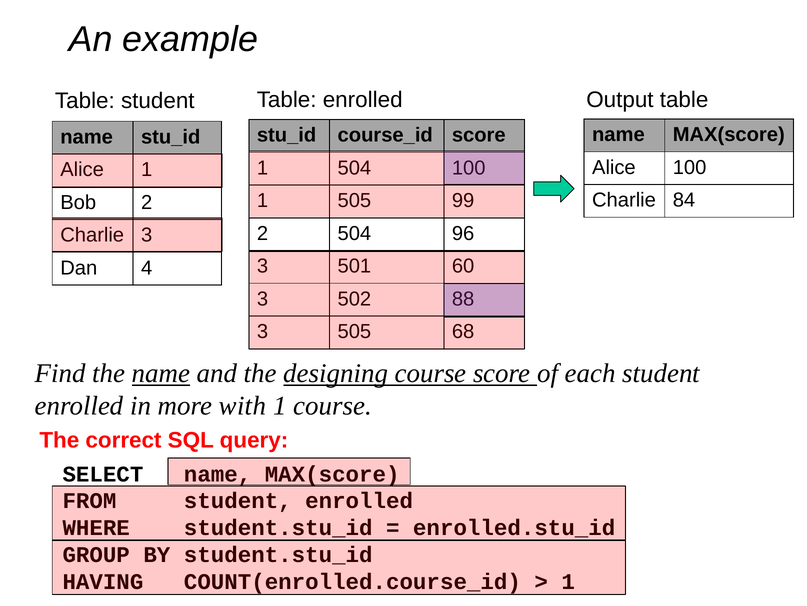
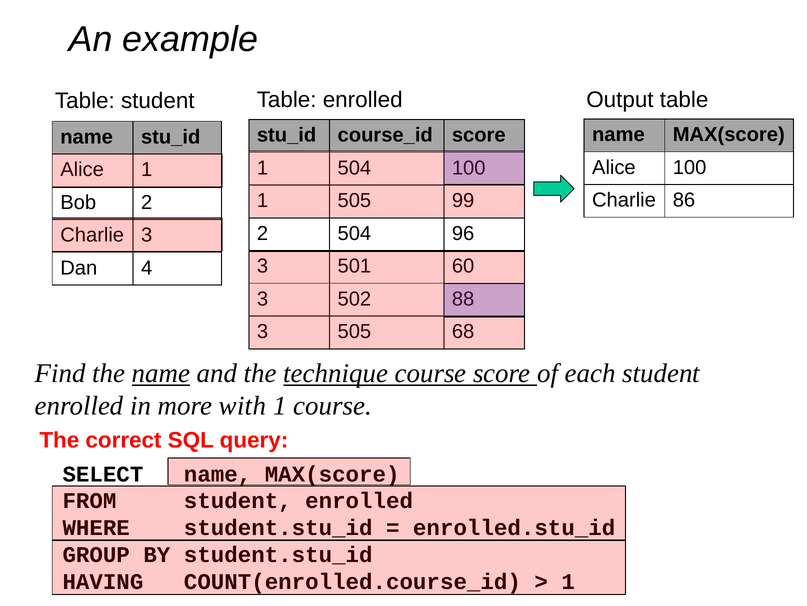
84: 84 -> 86 (684, 200)
designing: designing -> technique (336, 373)
